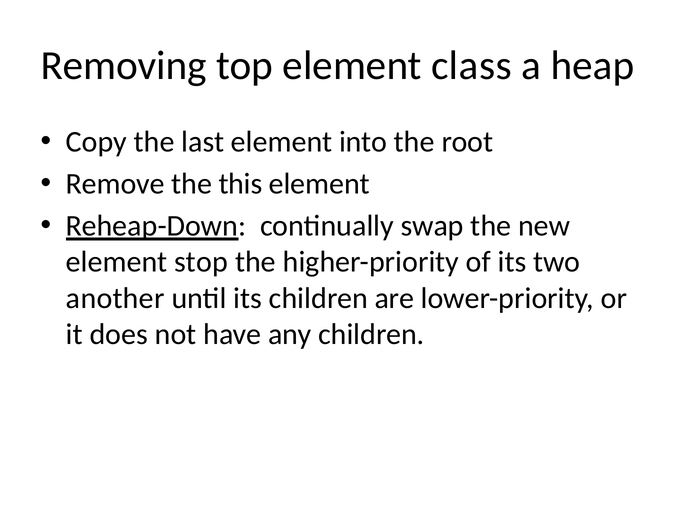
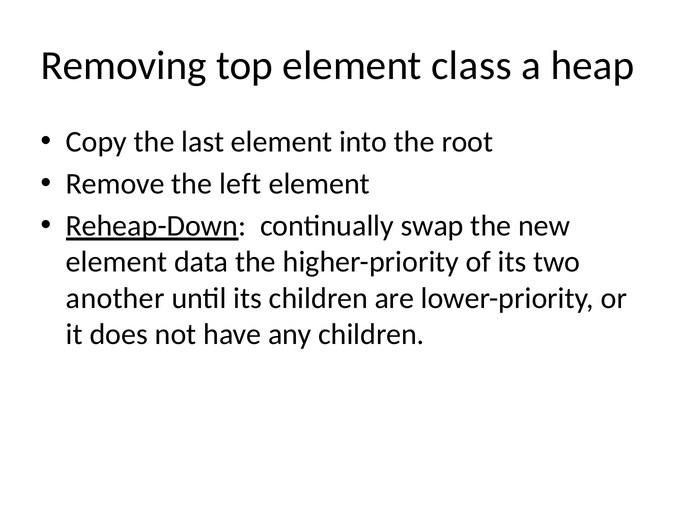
this: this -> left (240, 184)
stop: stop -> data (201, 262)
